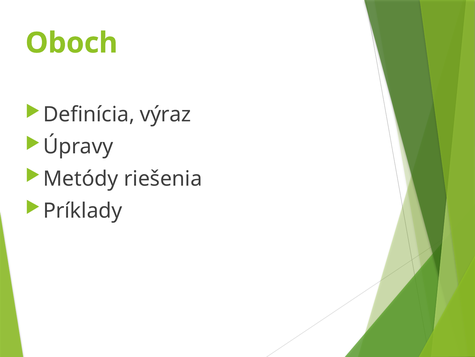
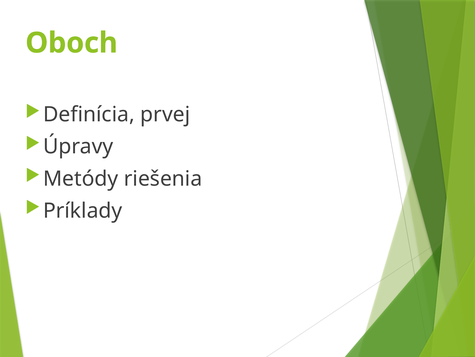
výraz: výraz -> prvej (165, 114)
